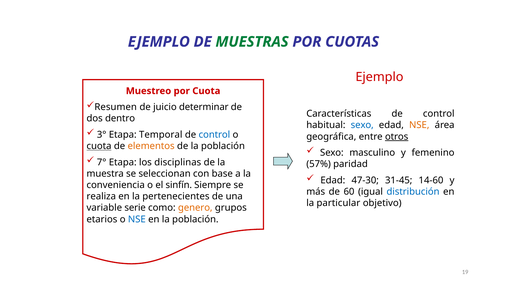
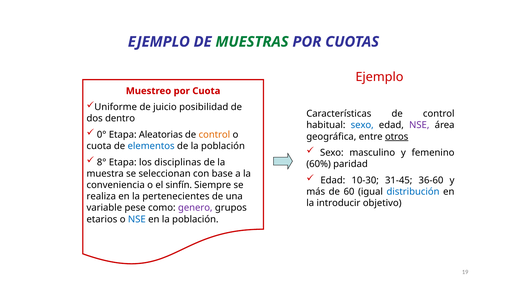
Resumen: Resumen -> Uniforme (116, 107)
determinar: determinar -> posibilidad (204, 107)
NSE colour: orange -> purple (419, 125)
3°: 3° -> 0° (102, 135)
Temporal: Temporal -> Aleatorias (161, 135)
control colour: blue -> orange (214, 135)
cuota underline: present -> none (99, 146)
elementos colour: orange -> blue (151, 146)
7°: 7° -> 8° (102, 162)
57%: 57% -> 60% (319, 164)
47-30: 47-30 -> 10-30 (365, 180)
14-60: 14-60 -> 36-60 (431, 180)
particular: particular -> introducir (338, 203)
serie: serie -> pese (135, 208)
genero colour: orange -> purple (195, 208)
